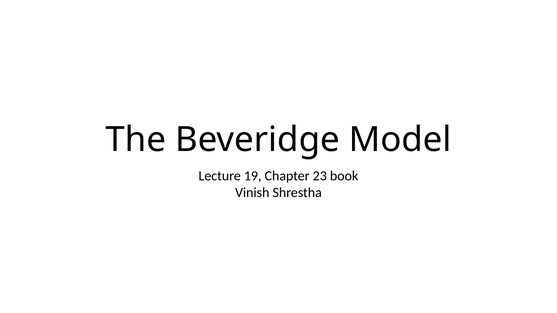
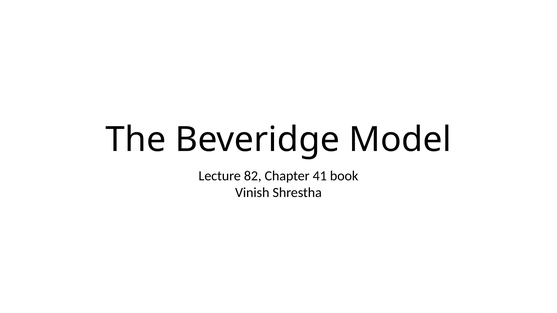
19: 19 -> 82 (253, 176)
23: 23 -> 41 (320, 176)
